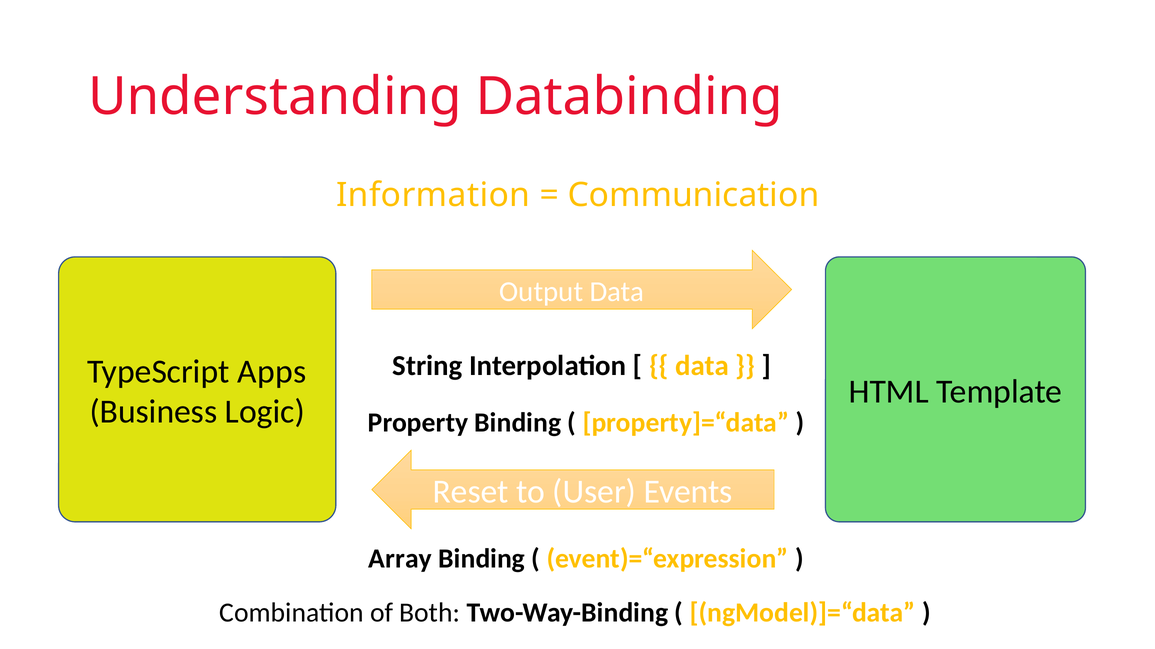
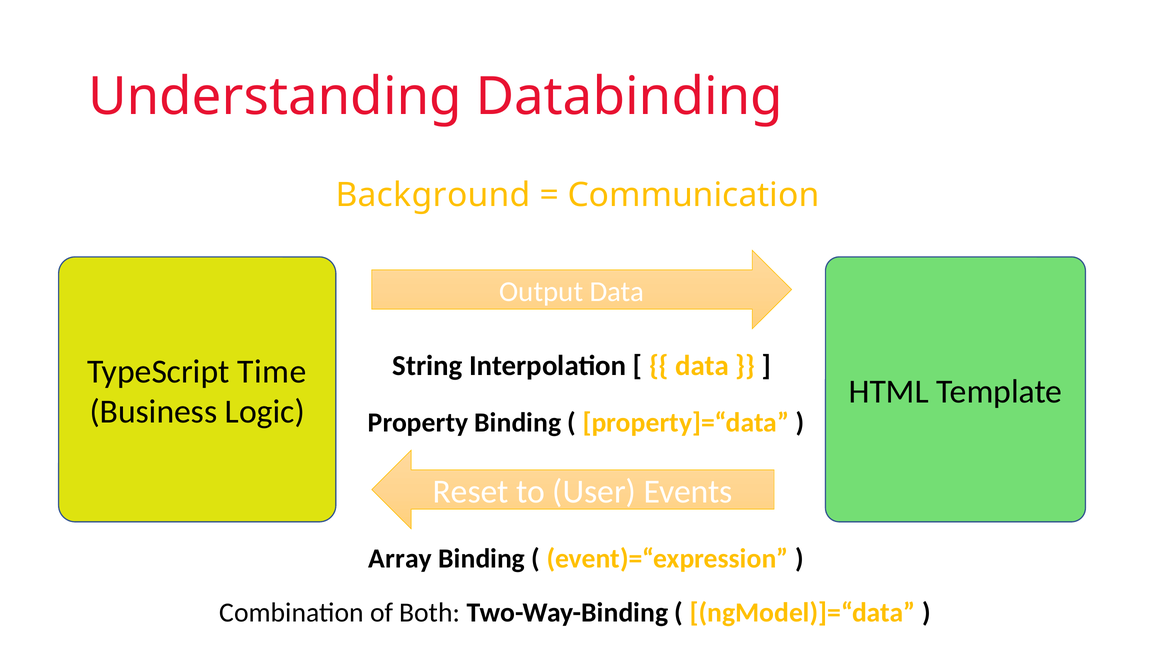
Information: Information -> Background (433, 195)
Apps: Apps -> Time (272, 372)
